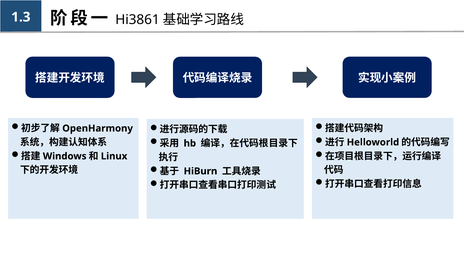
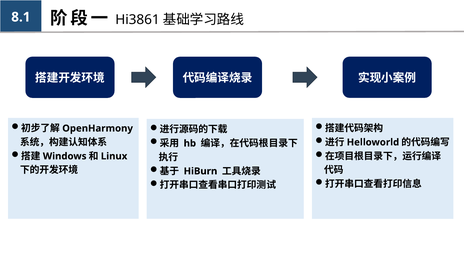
1.3: 1.3 -> 8.1 (21, 17)
